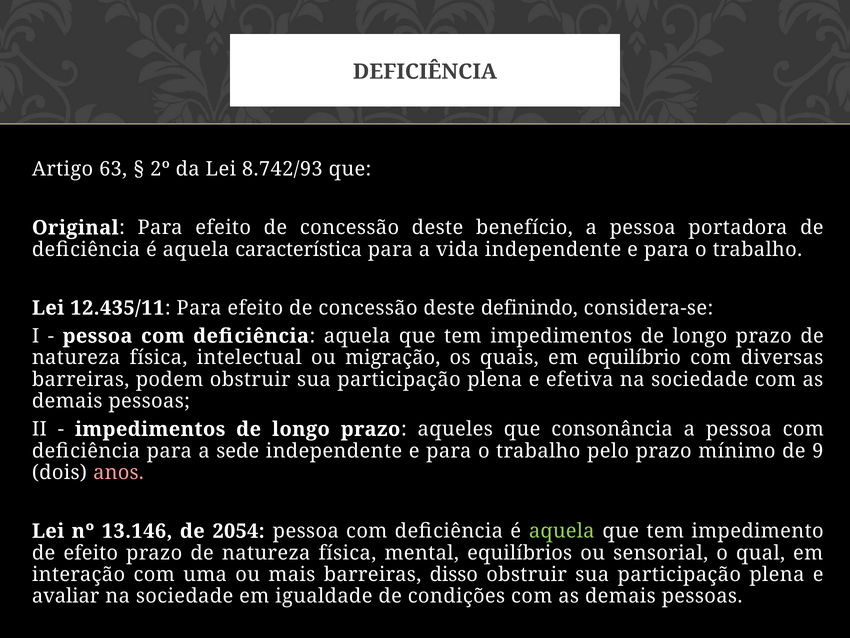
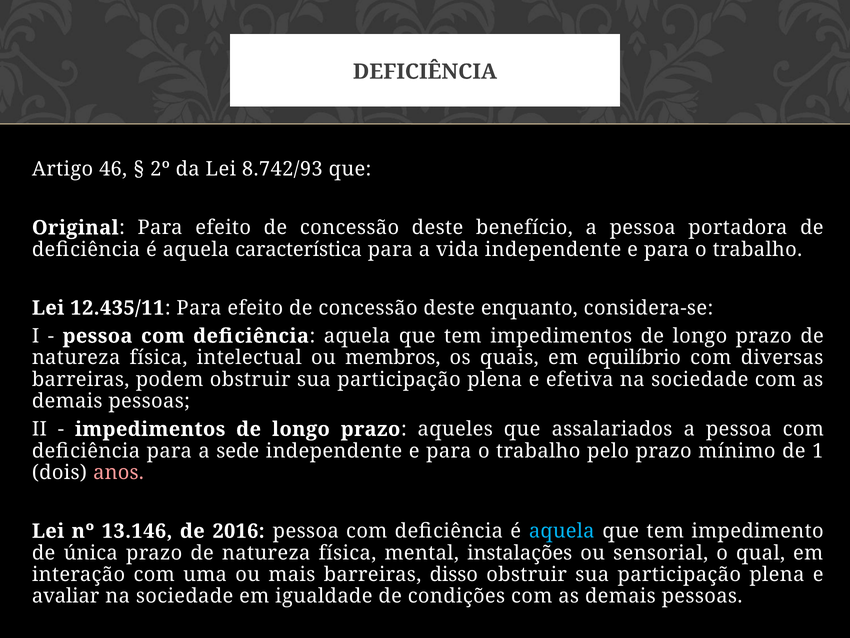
63: 63 -> 46 (113, 169)
definindo: definindo -> enquanto (529, 308)
migração: migração -> membros (393, 358)
consonância: consonância -> assalariados (612, 429)
9: 9 -> 1 (818, 451)
2054: 2054 -> 2016 (239, 531)
aquela colour: light green -> light blue (562, 531)
de efeito: efeito -> única (91, 552)
equilíbrios: equilíbrios -> instalações (520, 552)
